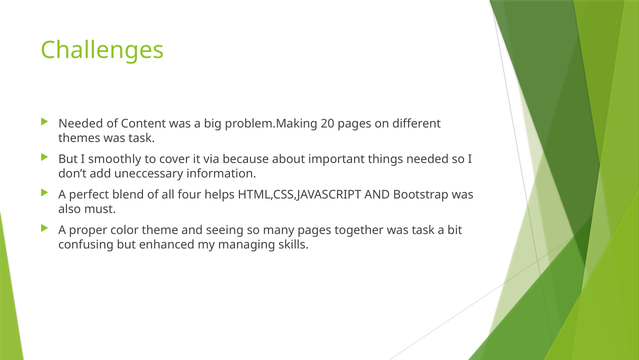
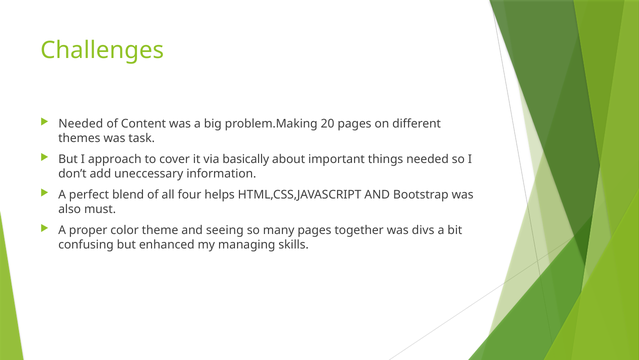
smoothly: smoothly -> approach (115, 159)
because: because -> basically (246, 159)
together was task: task -> divs (423, 230)
